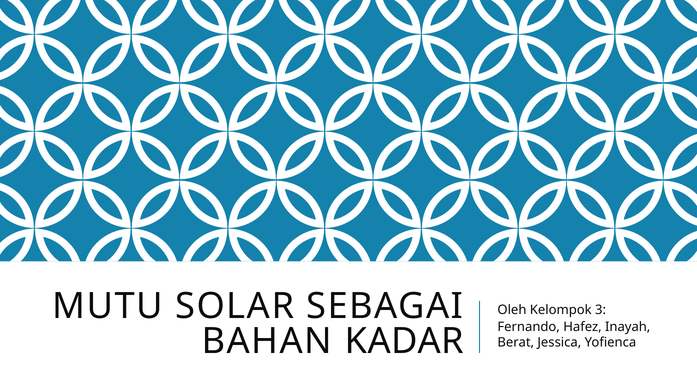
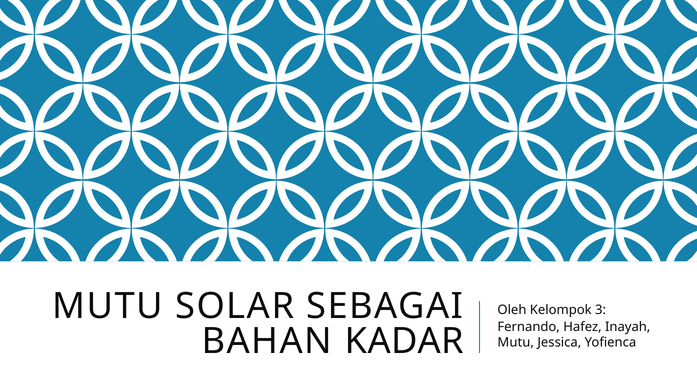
Berat: Berat -> Mutu (516, 343)
